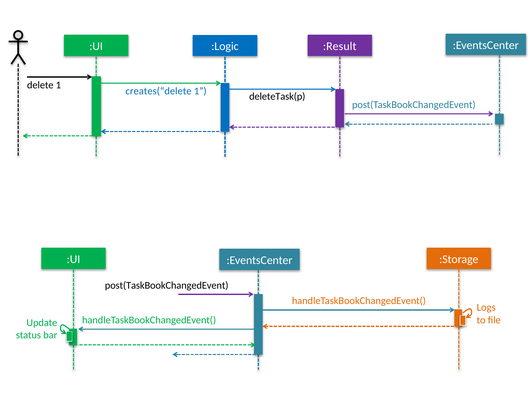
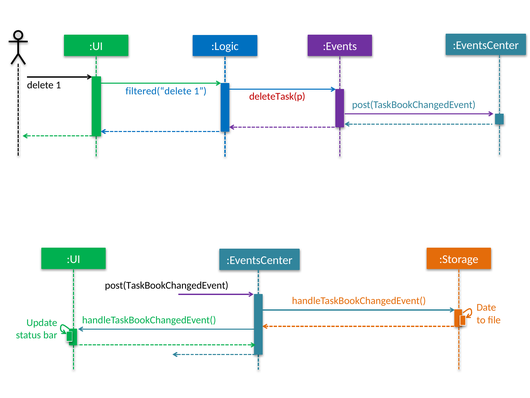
:Result: :Result -> :Events (340, 46)
creates(“delete: creates(“delete -> filtered(“delete (159, 91)
deleteTask(p colour: black -> red (277, 96)
Logs: Logs -> Date (486, 307)
